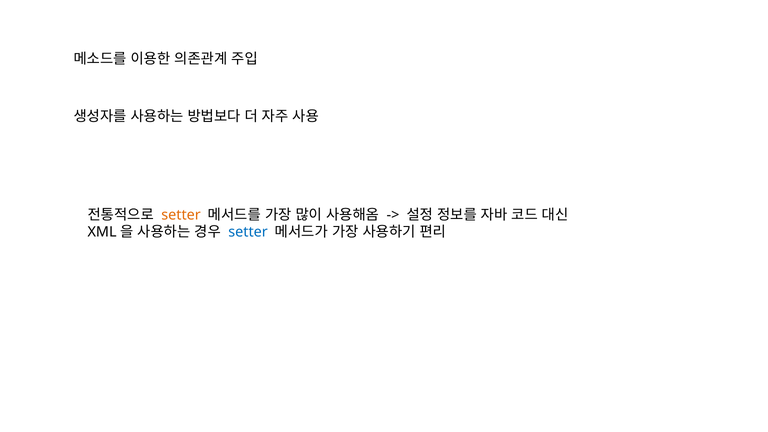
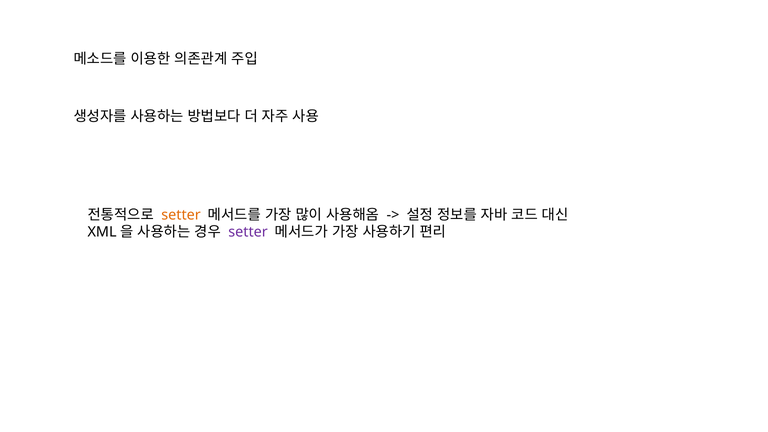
setter colour: blue -> purple (248, 232)
